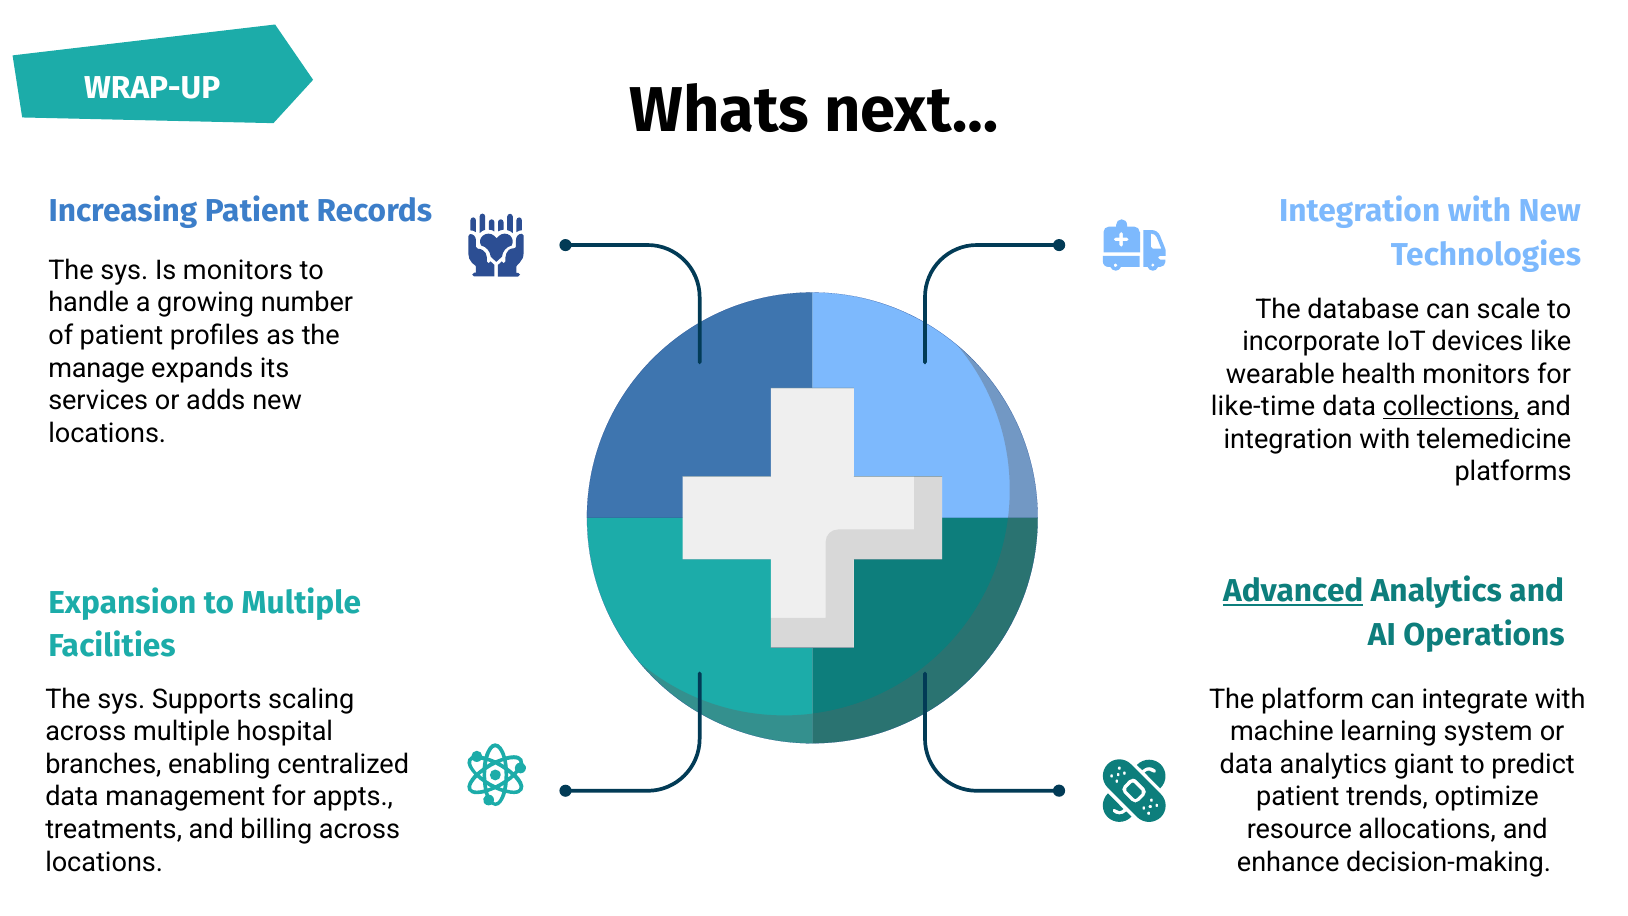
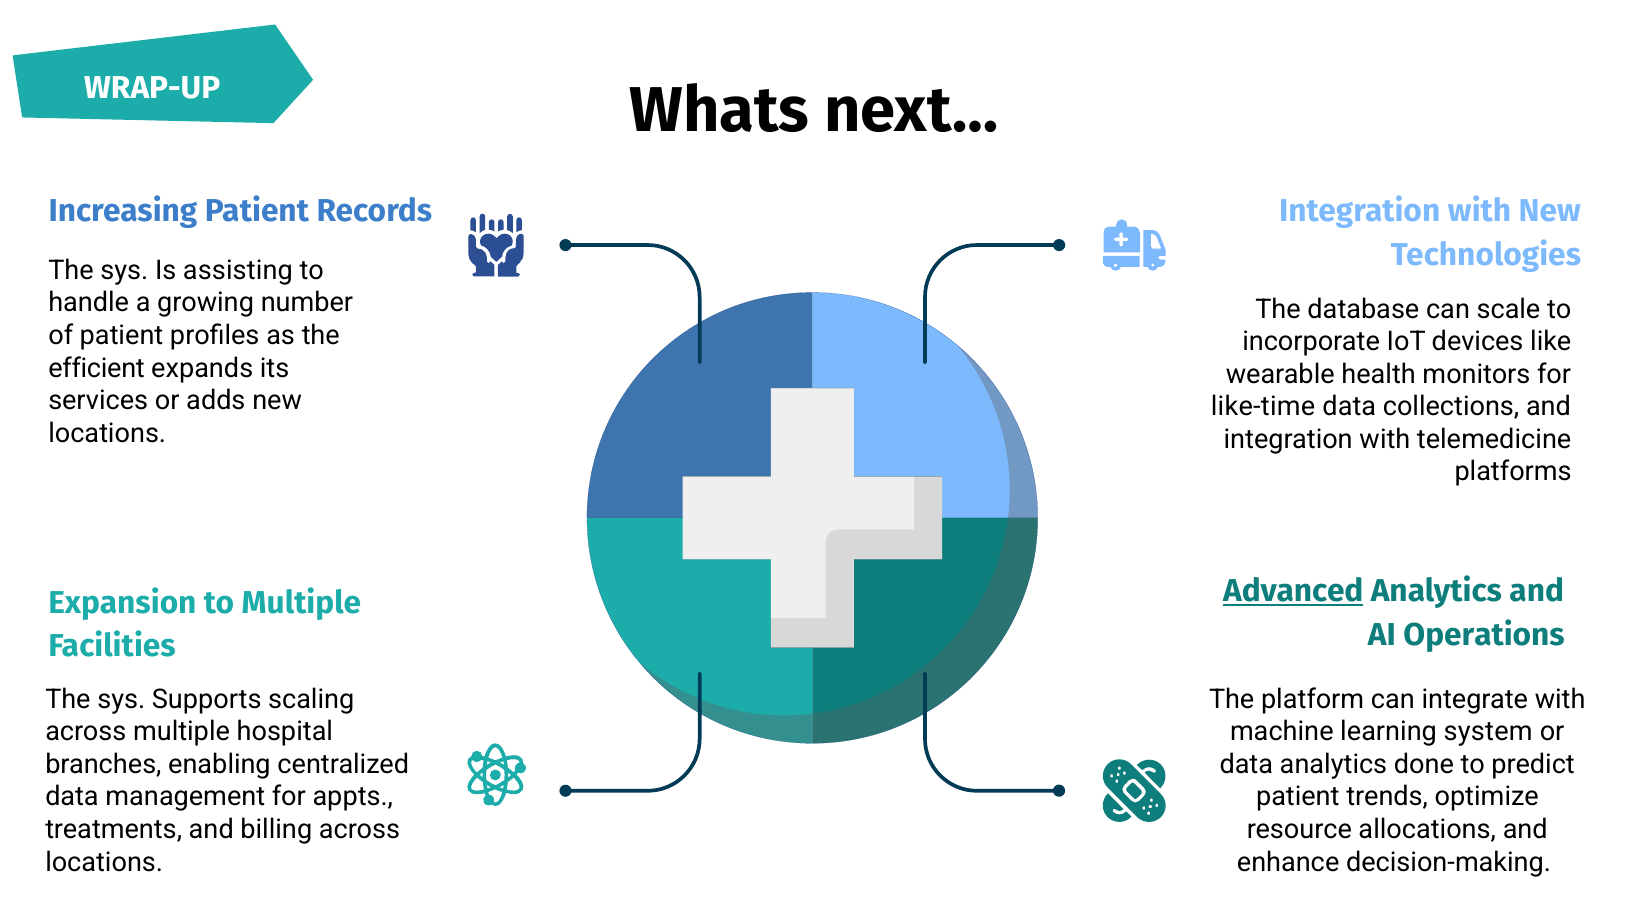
Is monitors: monitors -> assisting (238, 270)
manage: manage -> efficient (97, 368)
collections underline: present -> none (1451, 407)
giant: giant -> done (1424, 764)
